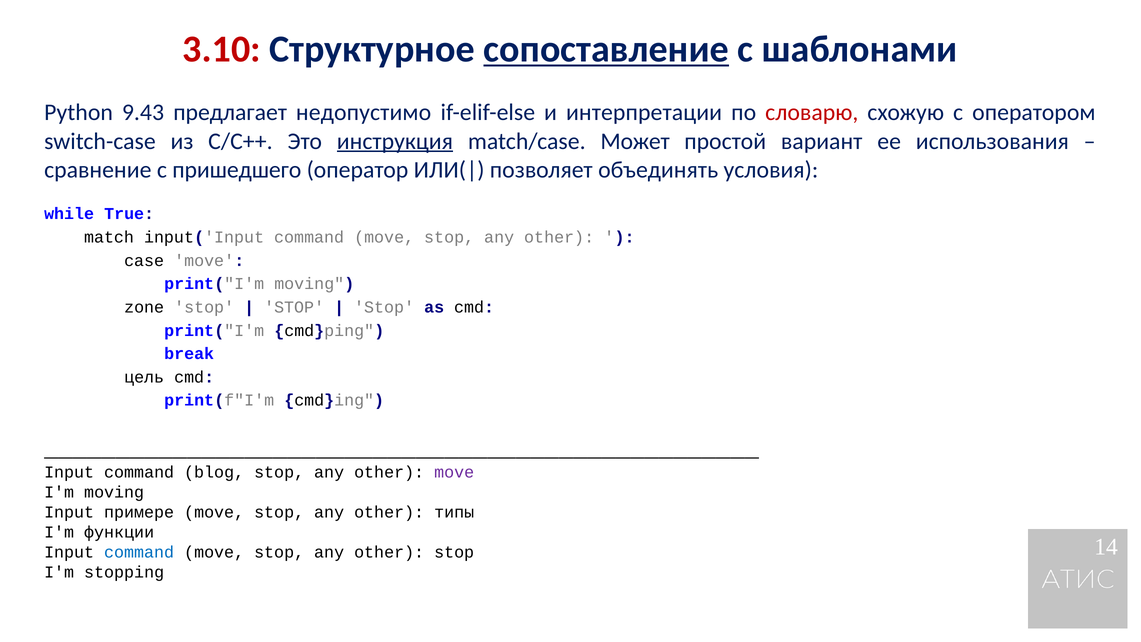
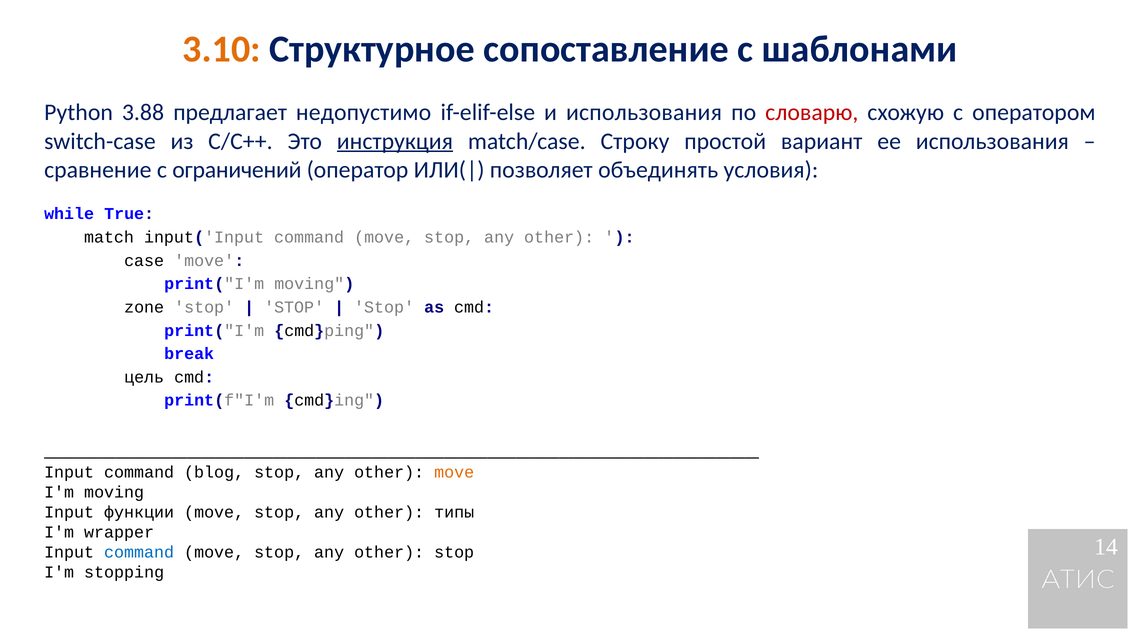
3.10 colour: red -> orange (222, 49)
сопоставление underline: present -> none (606, 49)
9.43: 9.43 -> 3.88 (143, 113)
и интерпретации: интерпретации -> использования (644, 113)
Может: Может -> Строку (635, 141)
пришедшего: пришедшего -> ограничений (237, 170)
move colour: purple -> orange (454, 472)
примере: примере -> функции (139, 512)
функции: функции -> wrapper (119, 532)
